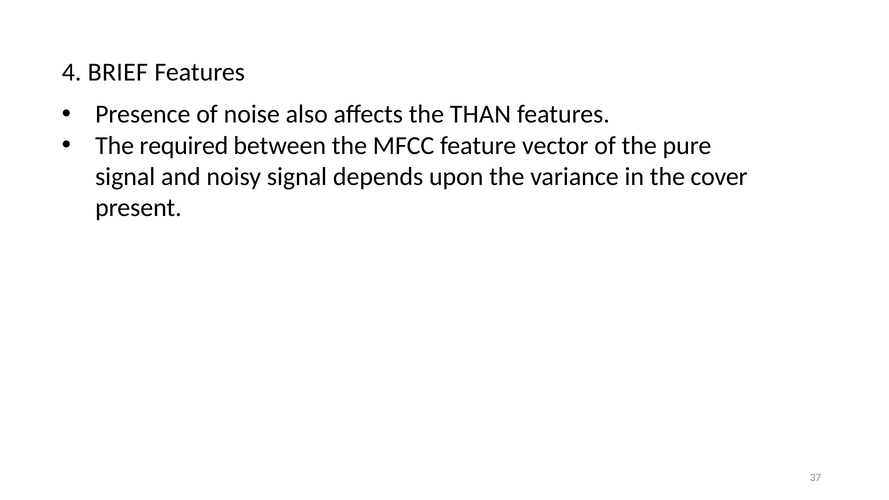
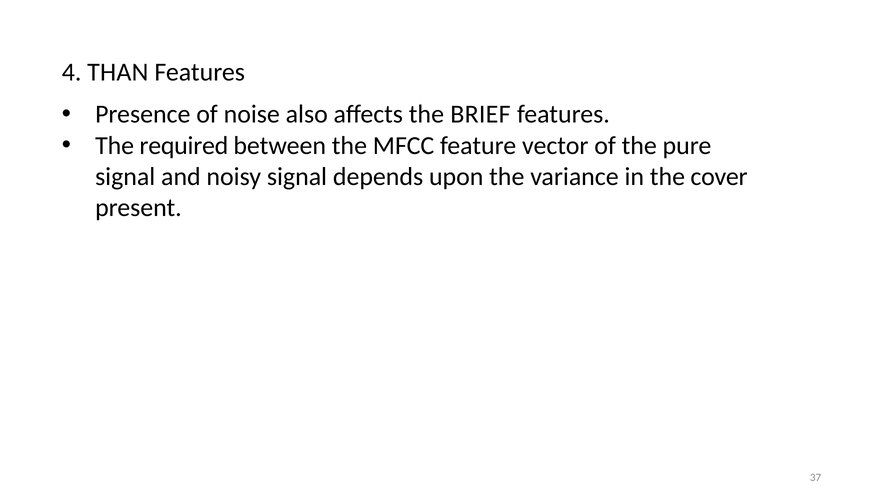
BRIEF: BRIEF -> THAN (118, 72)
THAN: THAN -> BRIEF (480, 114)
